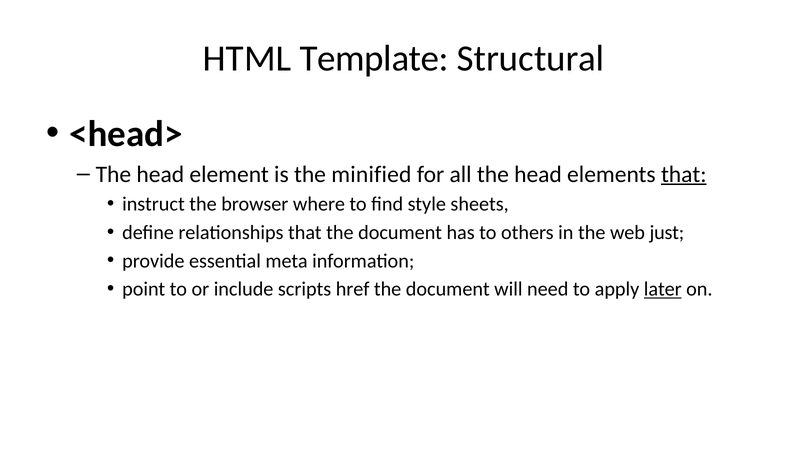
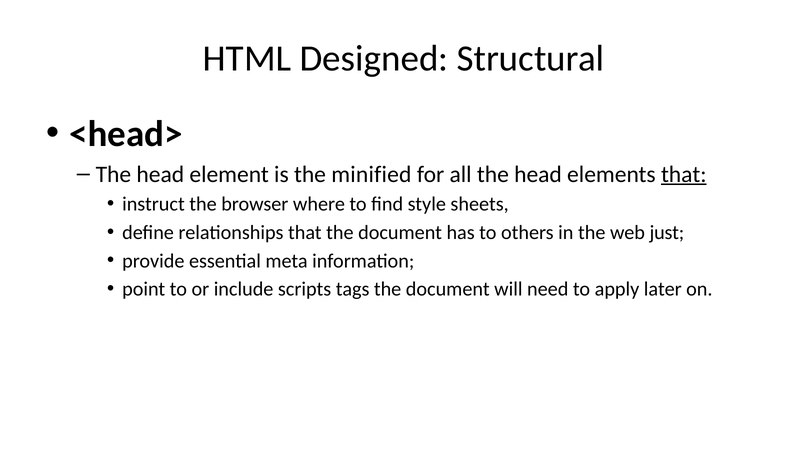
Template: Template -> Designed (374, 59)
href: href -> tags (353, 289)
later underline: present -> none (663, 289)
